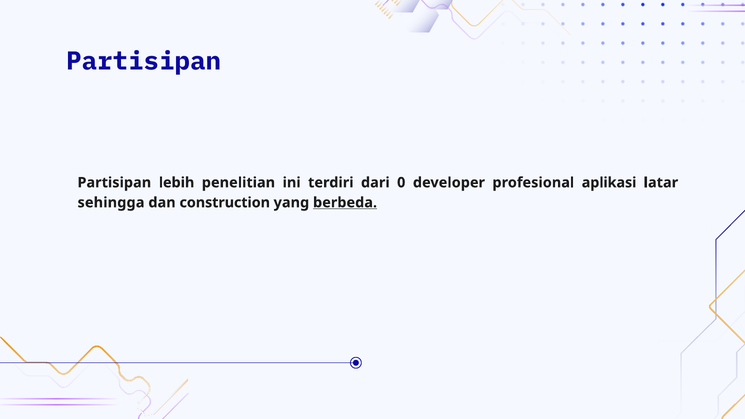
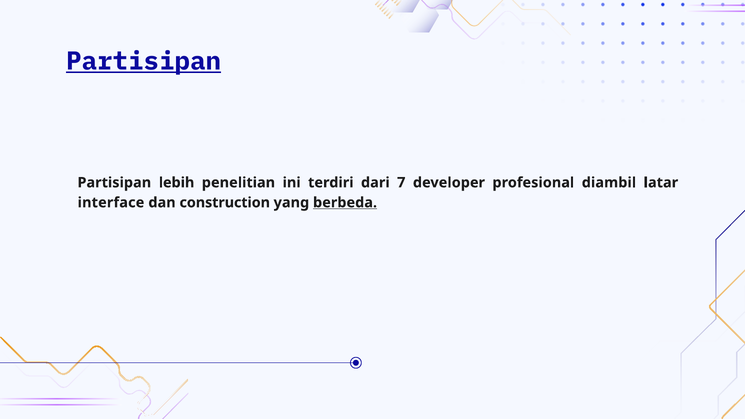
Partisipan underline: none -> present (144, 61)
0: 0 -> 7 (401, 183)
aplikasi: aplikasi -> diambil (609, 183)
sehingga: sehingga -> interface (111, 203)
